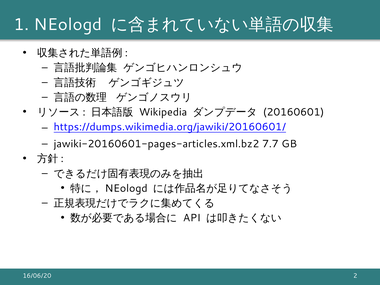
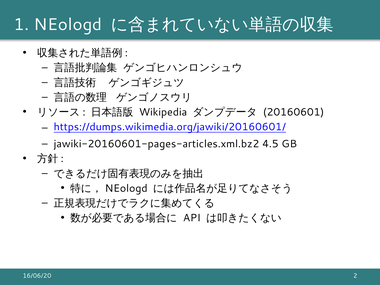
7.7: 7.7 -> 4.5 (270, 144)
